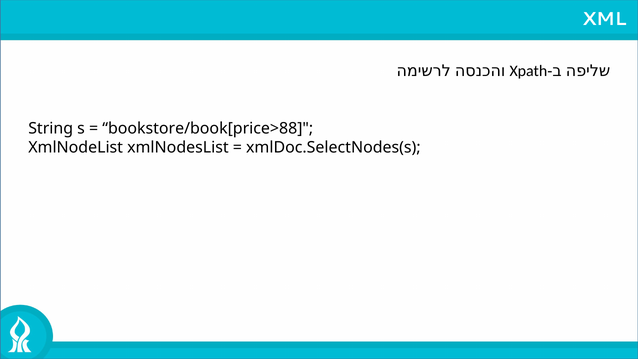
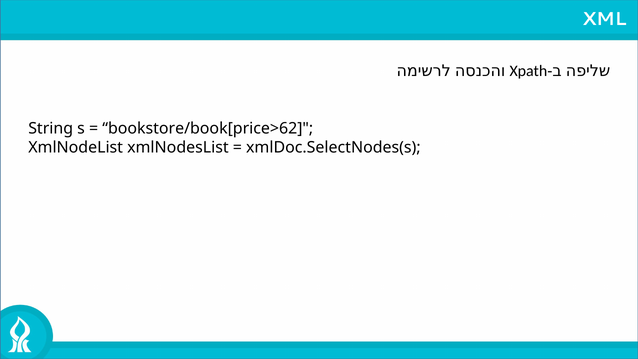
bookstore/book[price>88: bookstore/book[price>88 -> bookstore/book[price>62 (208, 128)
